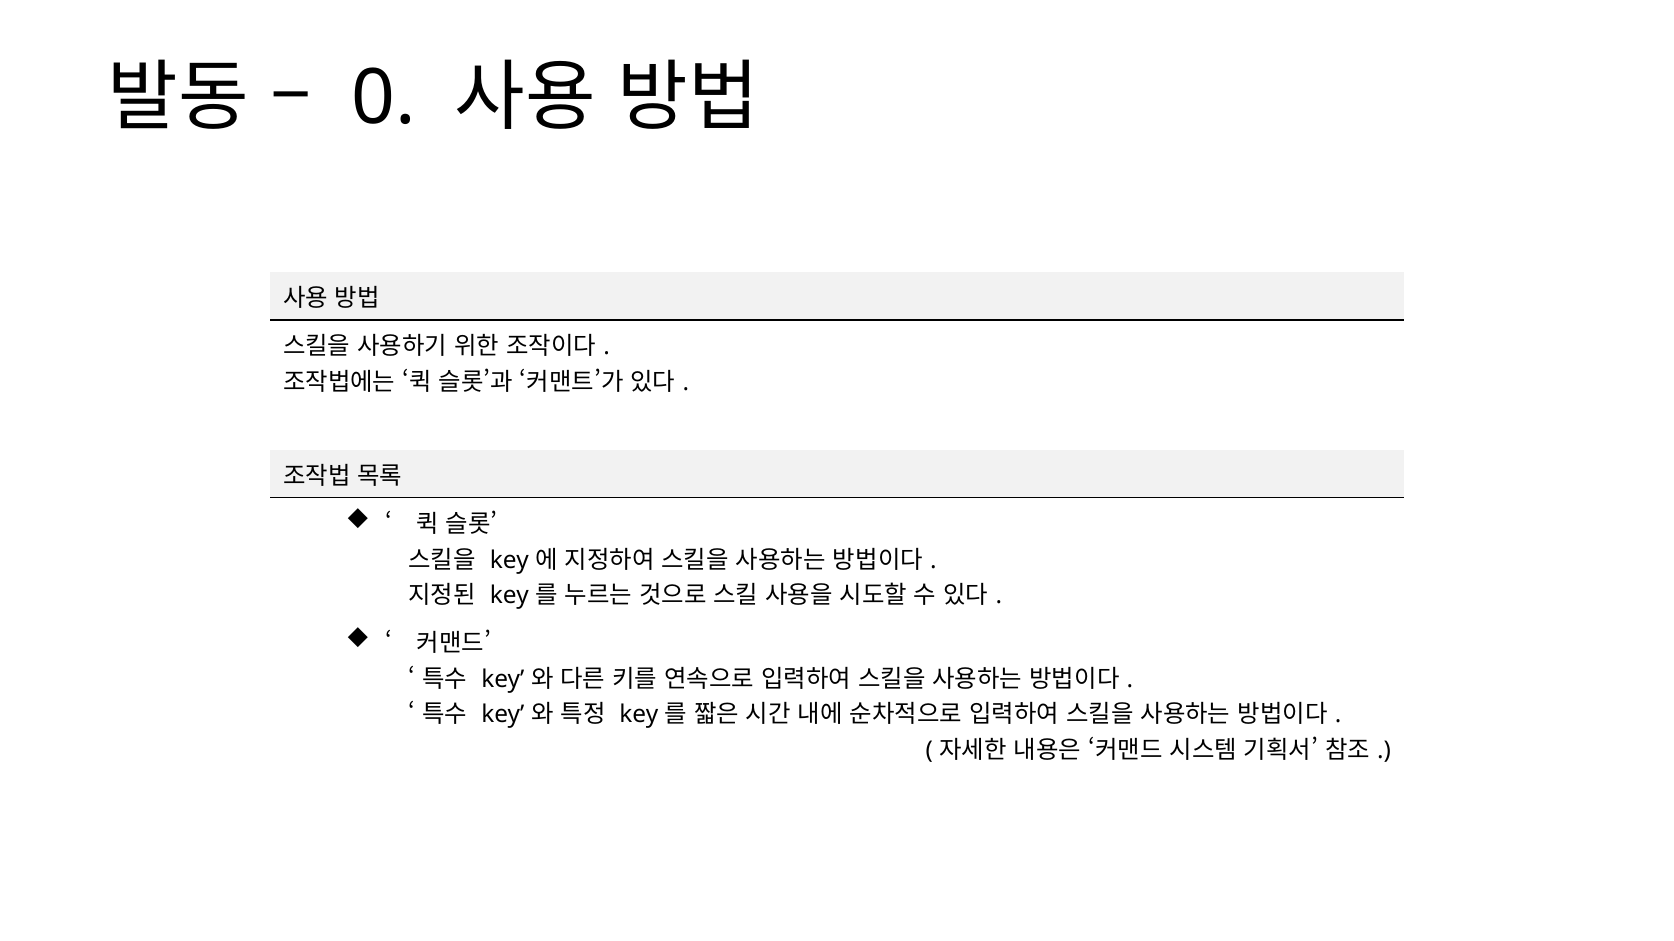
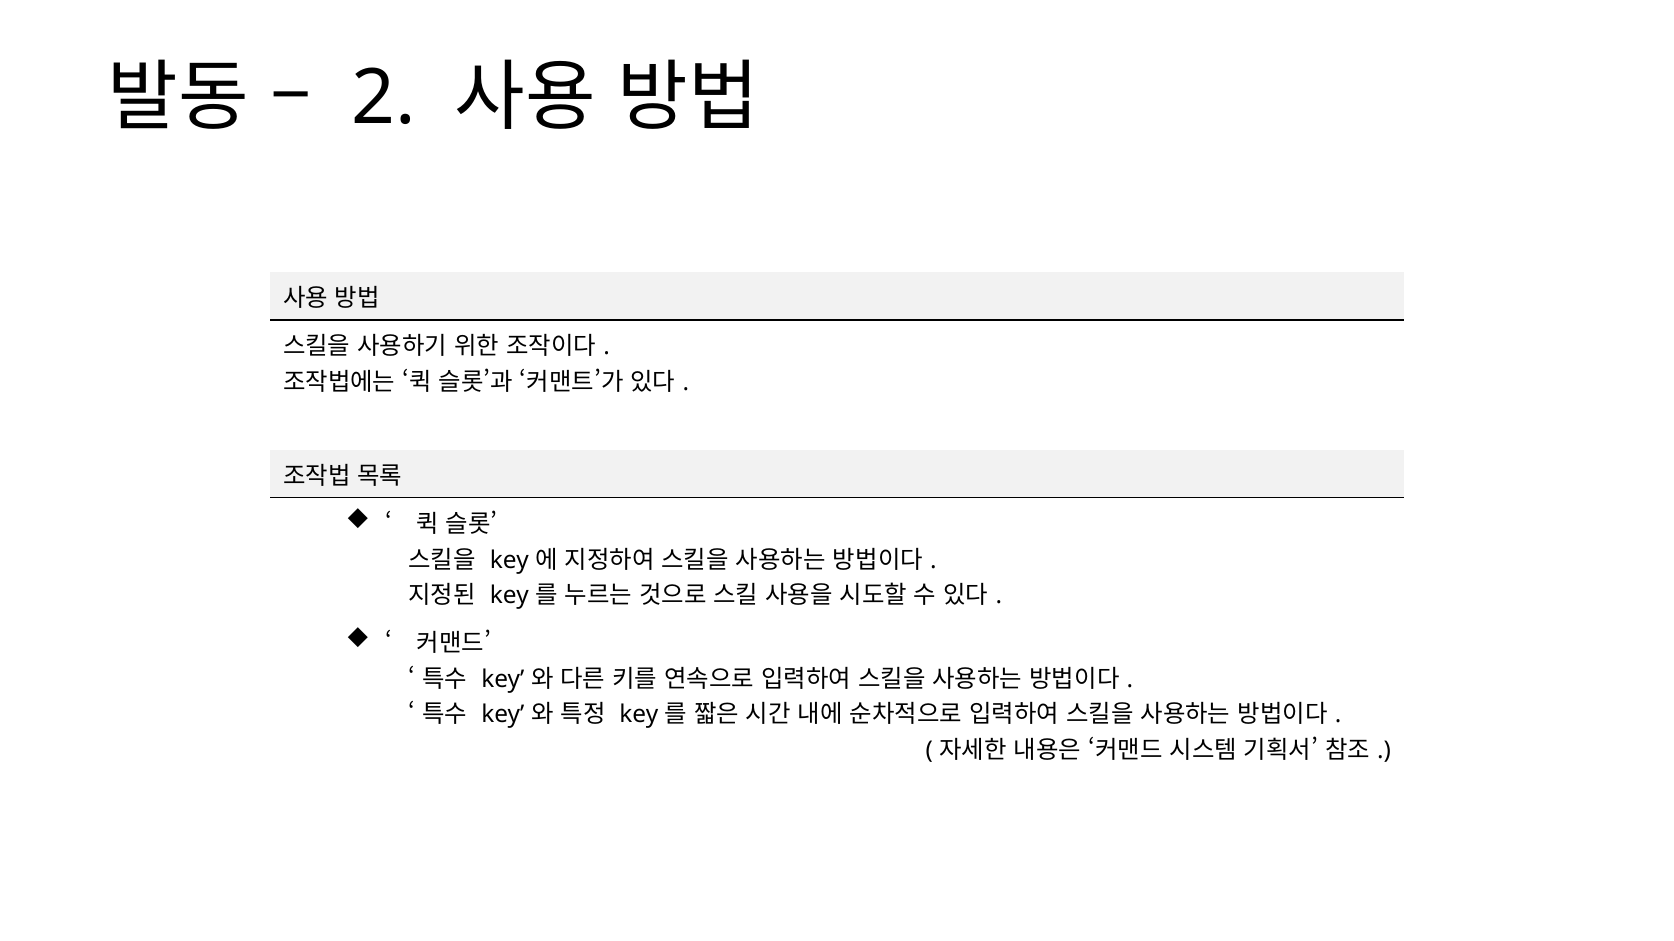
0: 0 -> 2 (384, 99)
